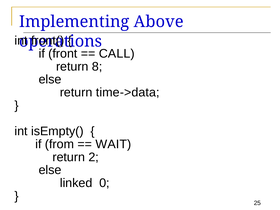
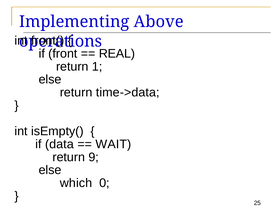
CALL: CALL -> REAL (117, 54)
8: 8 -> 1 (97, 67)
from: from -> data (59, 144)
2: 2 -> 9 (94, 157)
linked: linked -> which (76, 183)
